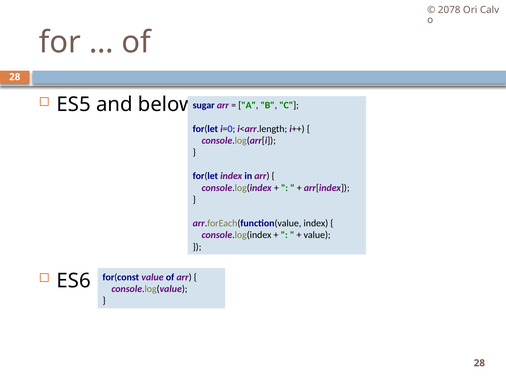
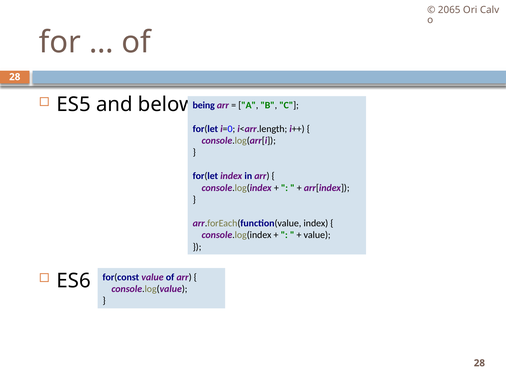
2078: 2078 -> 2065 (449, 10)
sugar: sugar -> being (204, 105)
